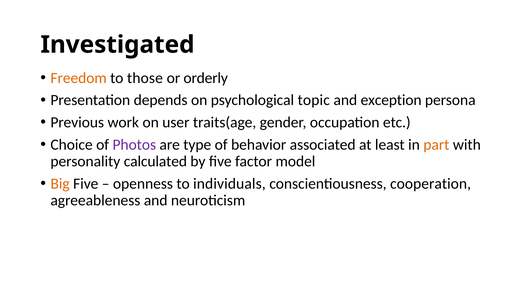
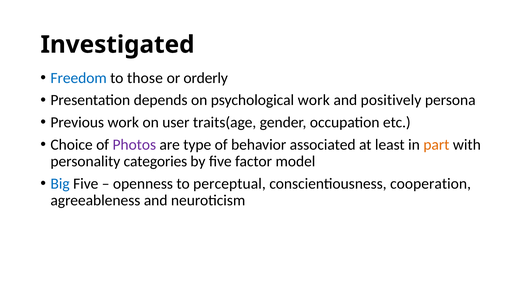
Freedom colour: orange -> blue (79, 78)
psychological topic: topic -> work (314, 100)
exception: exception -> positively (391, 100)
calculated: calculated -> categories (155, 161)
Big colour: orange -> blue (60, 184)
individuals: individuals -> perceptual (229, 184)
